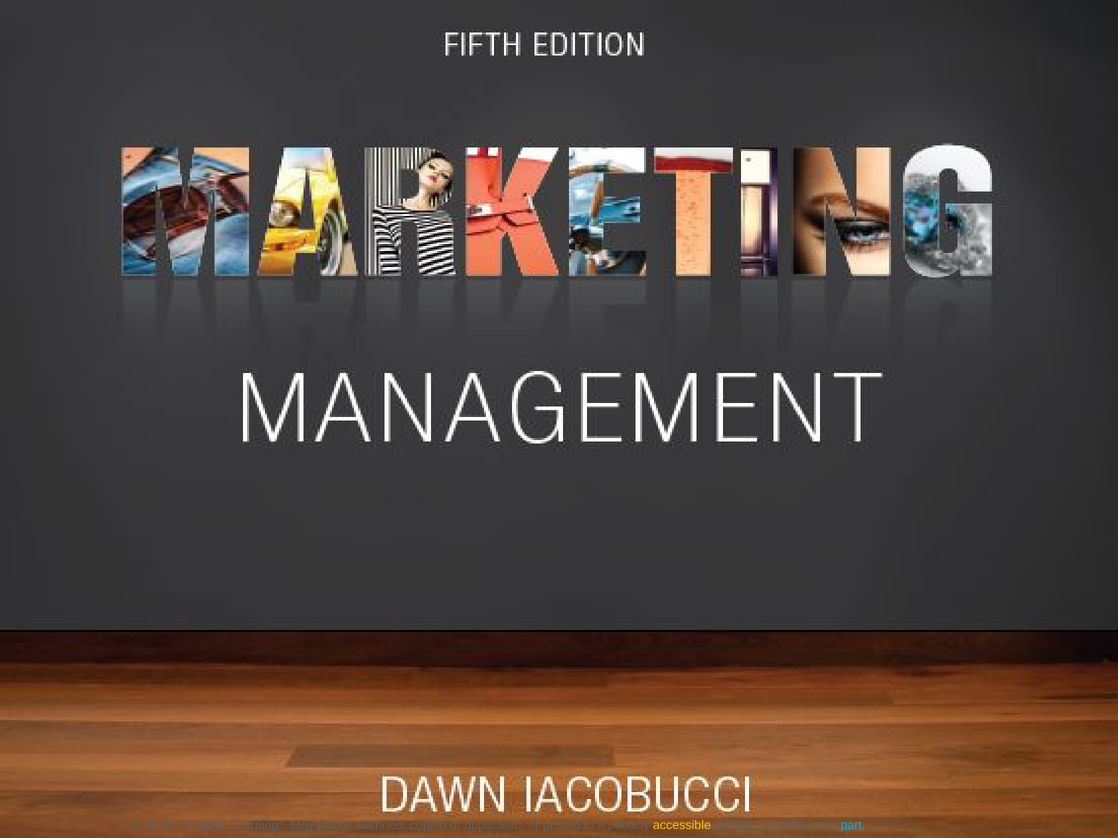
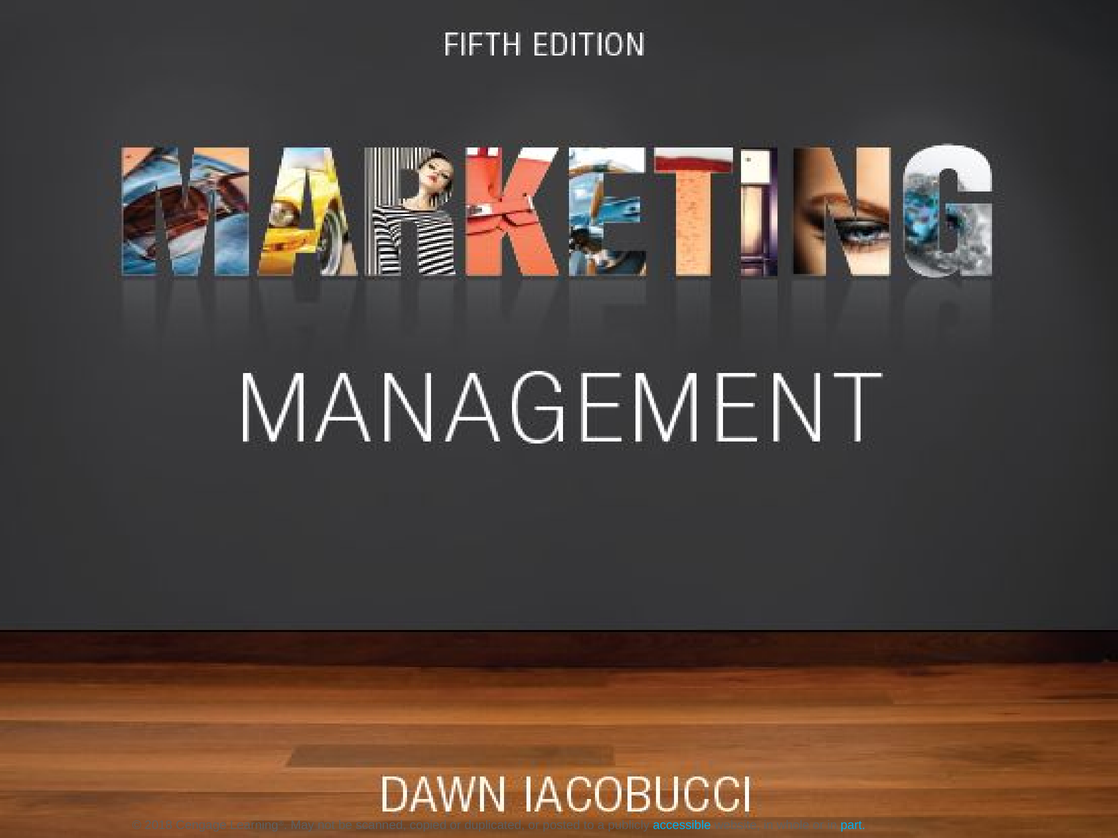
accessible colour: yellow -> light blue (682, 826)
